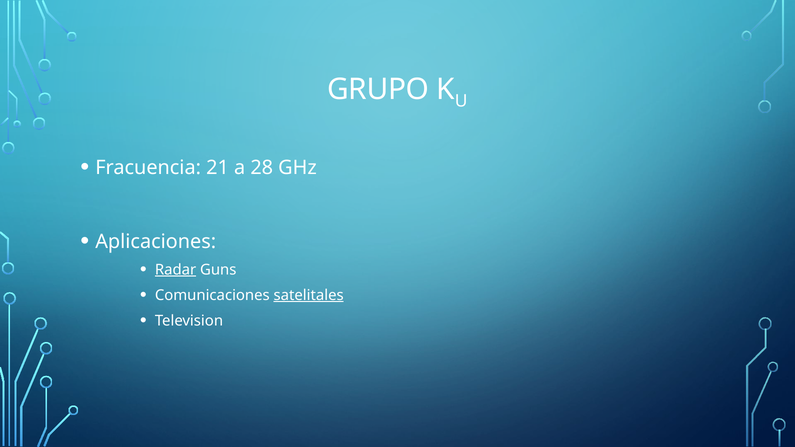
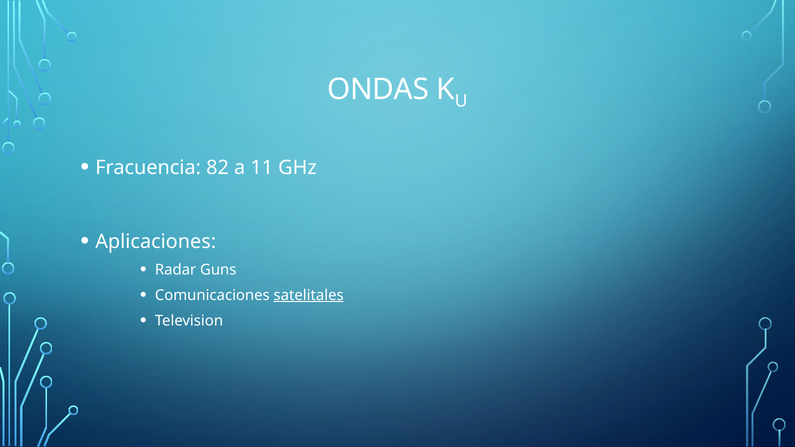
GRUPO: GRUPO -> ONDAS (378, 90)
21: 21 -> 82 (218, 168)
28: 28 -> 11 (262, 168)
Radar underline: present -> none (176, 270)
